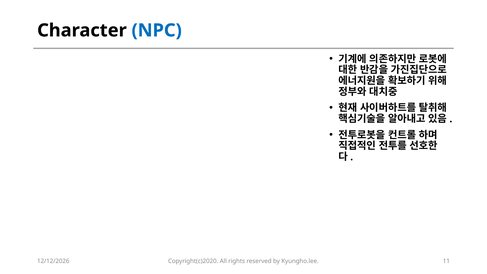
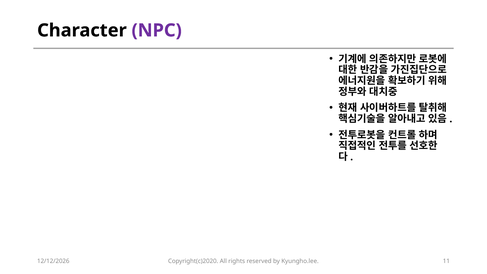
NPC colour: blue -> purple (157, 30)
